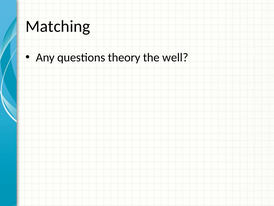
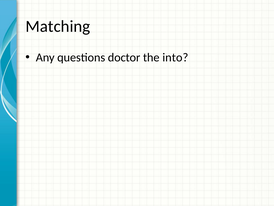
theory: theory -> doctor (124, 57)
well: well -> into (175, 57)
